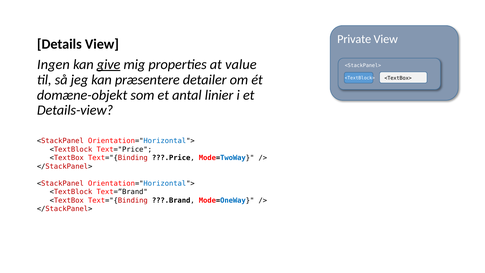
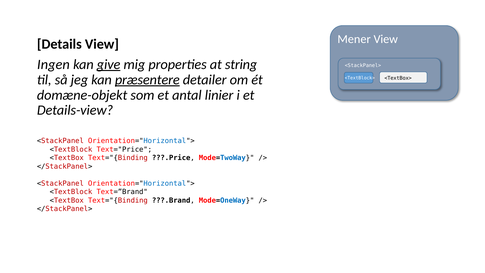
Private: Private -> Mener (354, 39)
value: value -> string (241, 64)
præsentere underline: none -> present (147, 80)
